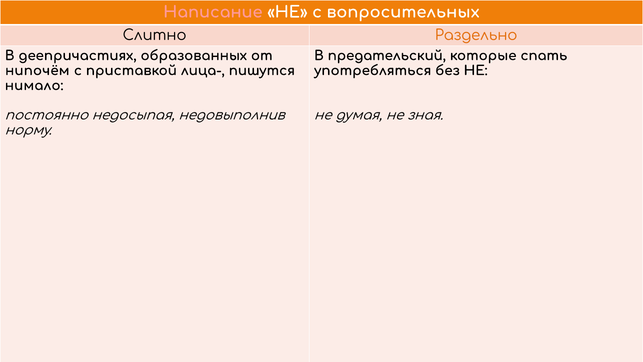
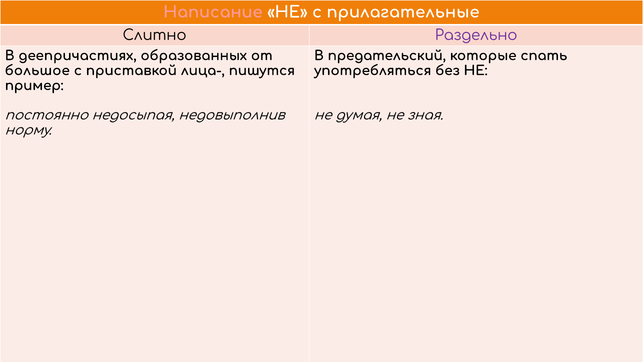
вопросительных: вопросительных -> прилагательные (403, 12)
Раздельно colour: orange -> purple (476, 35)
нипочём: нипочём -> большое (37, 71)
нимало: нимало -> пример (34, 86)
